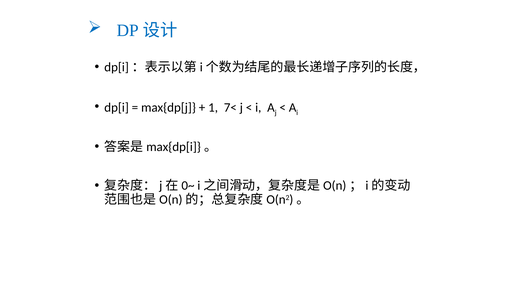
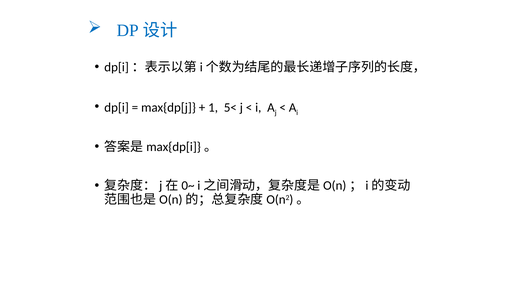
7<: 7< -> 5< (230, 107)
